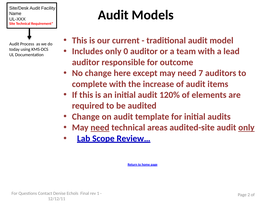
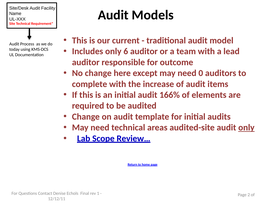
0: 0 -> 6 (126, 51)
7: 7 -> 0 (201, 73)
120%: 120% -> 166% (170, 95)
need underline: present -> none (100, 128)
